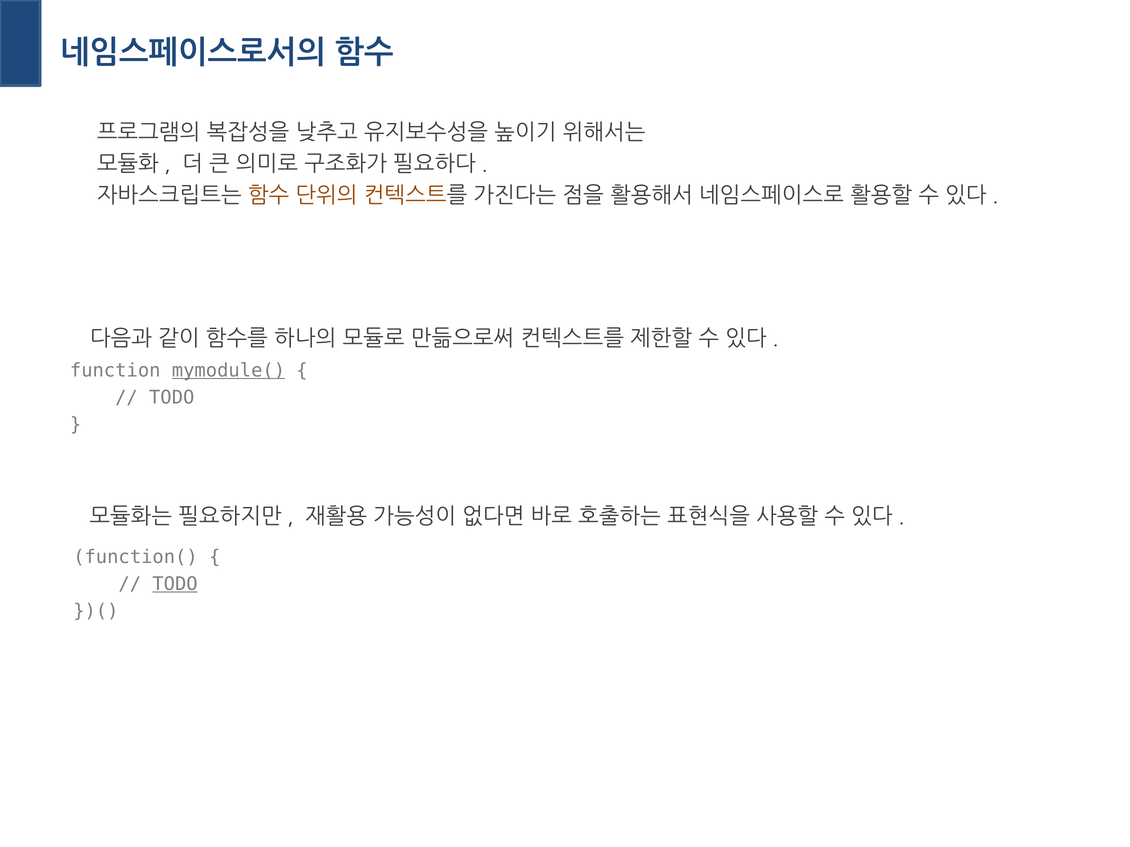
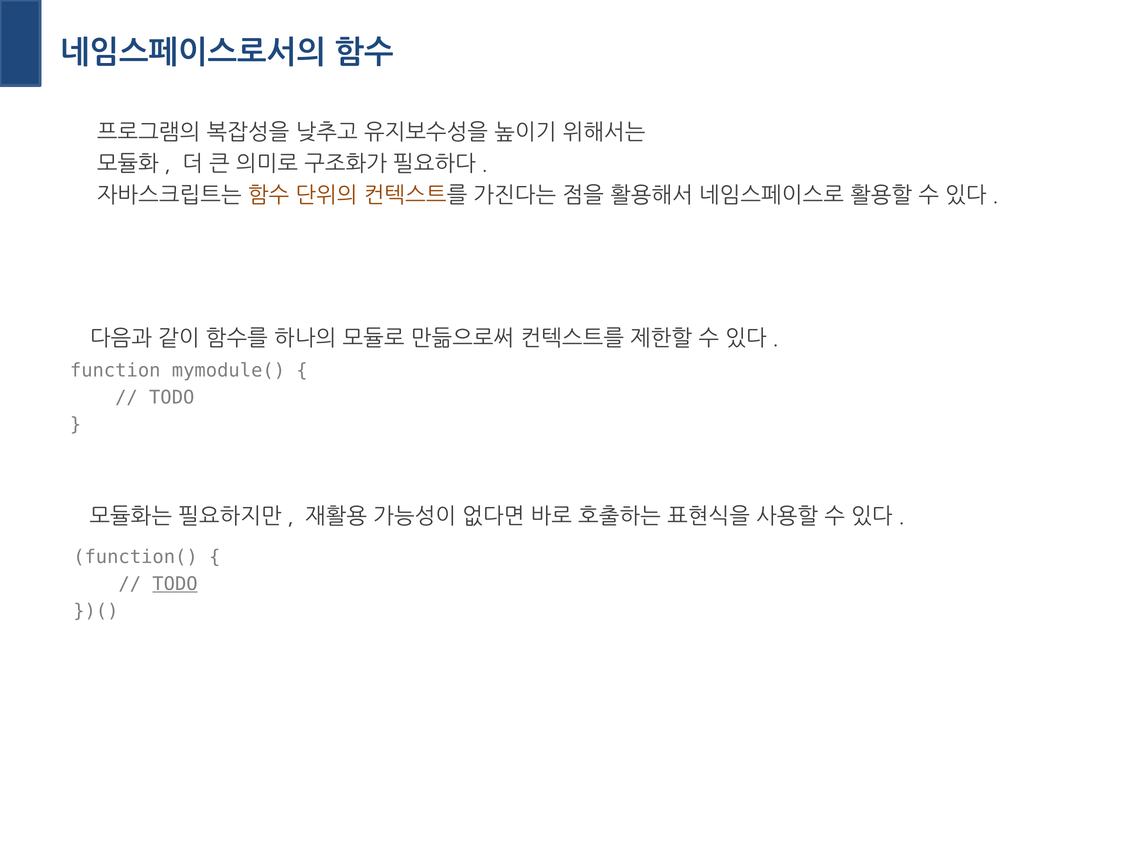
mymodule( underline: present -> none (228, 371)
